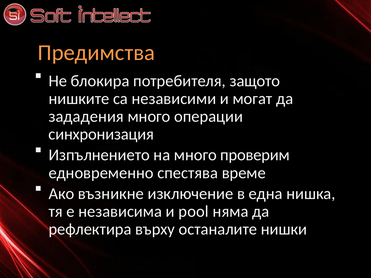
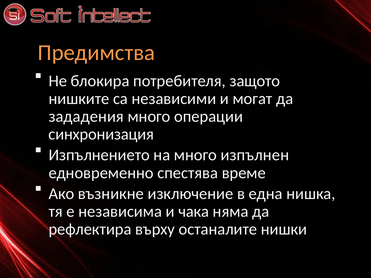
проверим: проверим -> изпълнен (255, 155)
pool: pool -> чака (194, 212)
